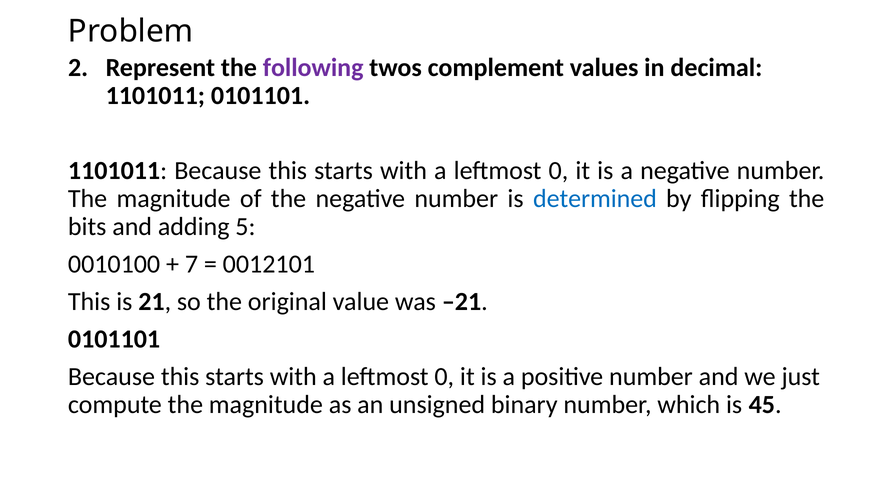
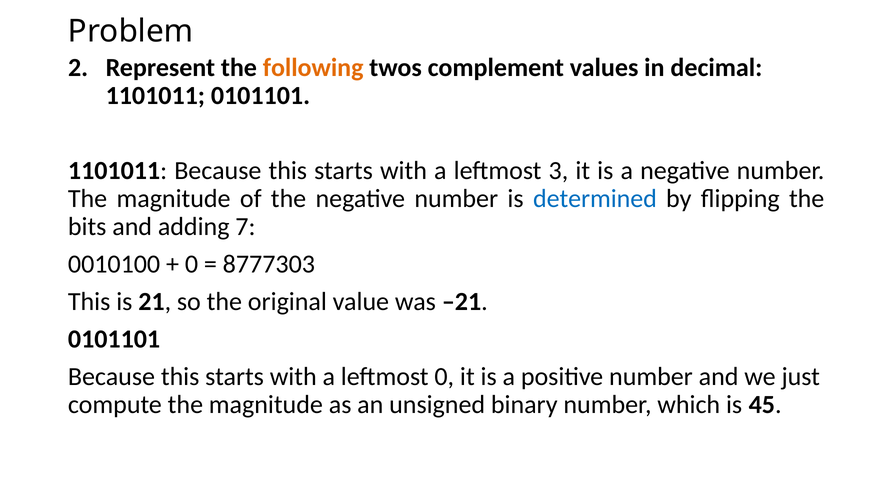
following colour: purple -> orange (313, 68)
0: 0 -> 3 (558, 170)
5: 5 -> 7 (245, 227)
7: 7 -> 0 (192, 264)
0012101: 0012101 -> 8777303 (269, 264)
